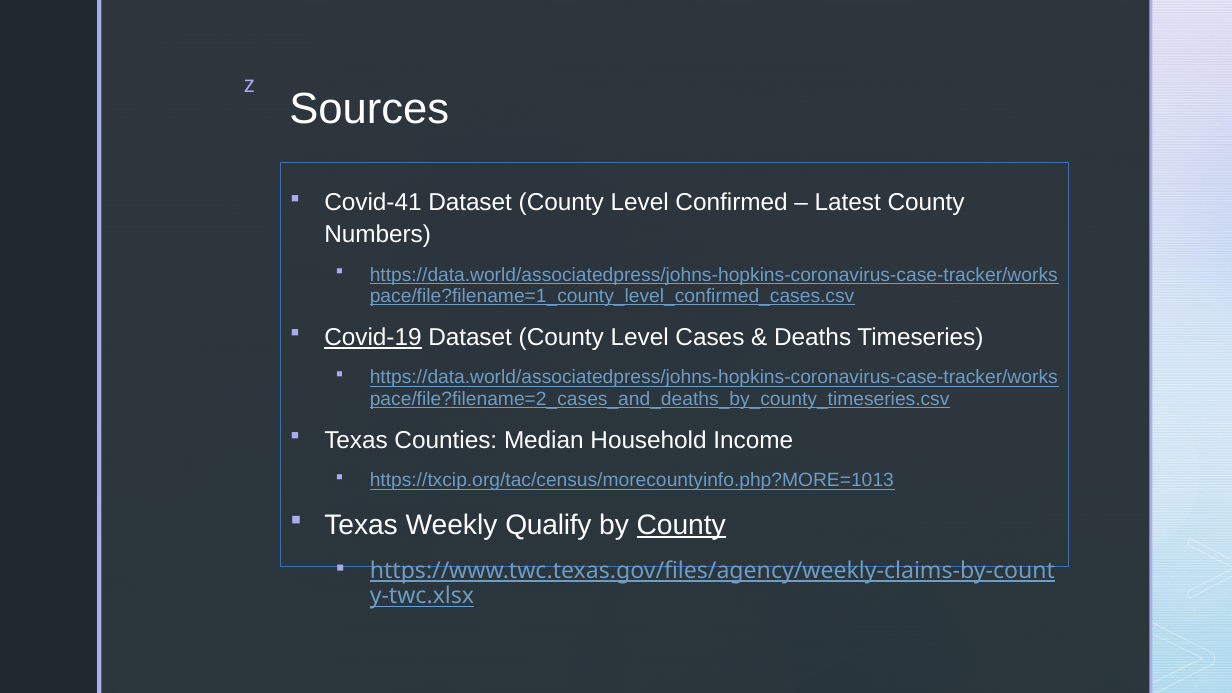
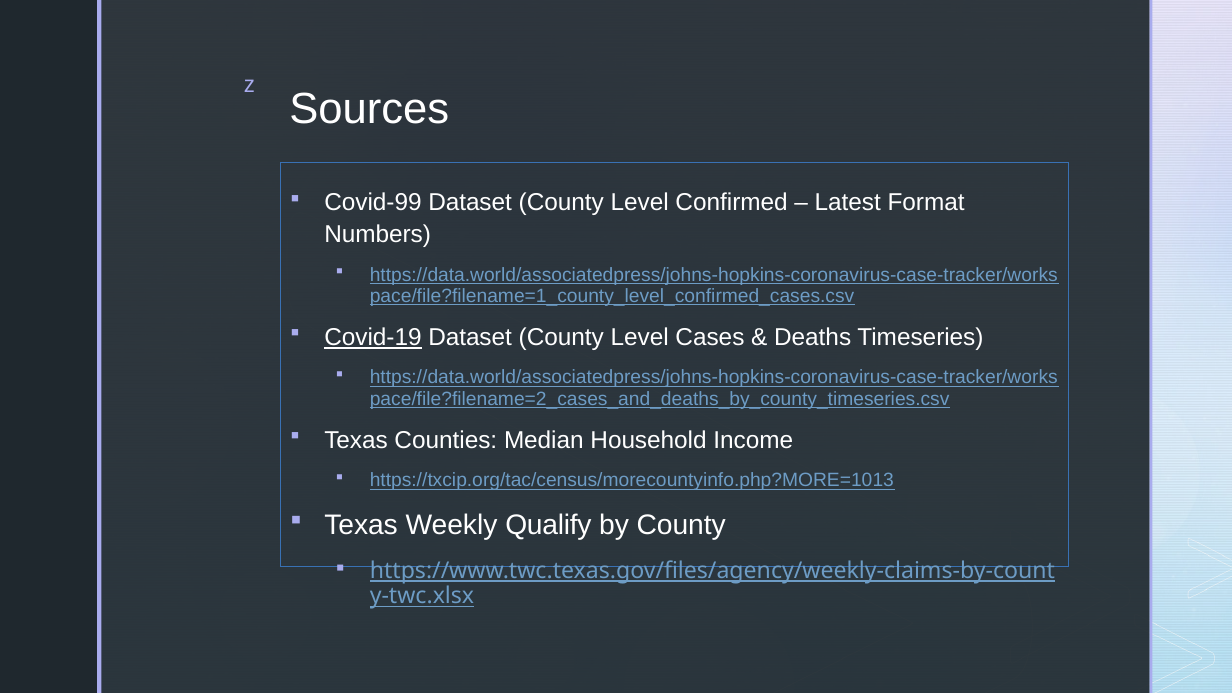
Covid-41: Covid-41 -> Covid-99 (373, 203)
Latest County: County -> Format (926, 203)
County underline: present -> none (681, 525)
